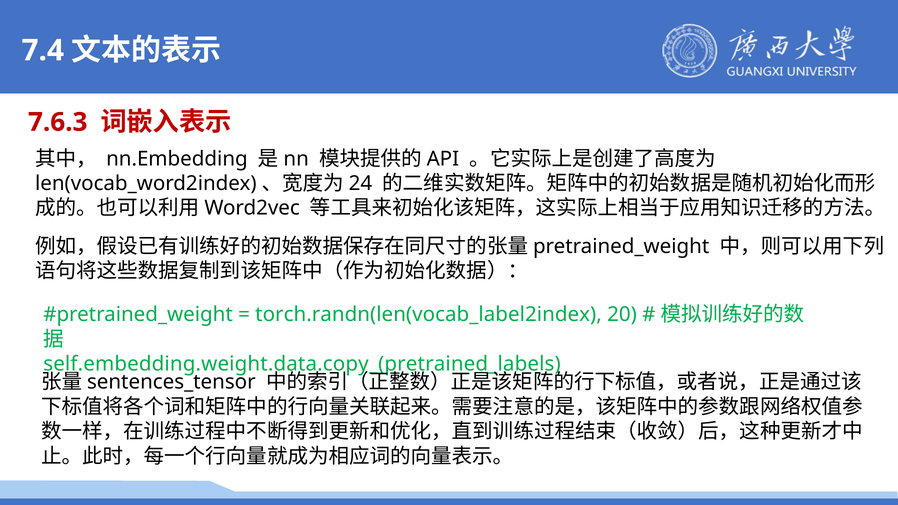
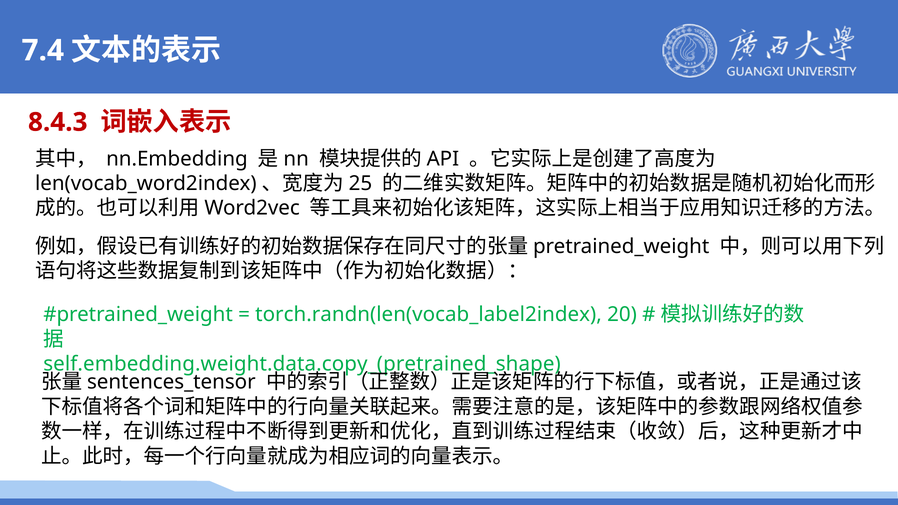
7.6.3: 7.6.3 -> 8.4.3 (58, 122)
24: 24 -> 25 (360, 183)
self.embedding.weight.data.copy_(pretrained_labels: self.embedding.weight.data.copy_(pretrained_labels -> self.embedding.weight.data.copy_(pretrained_shape (302, 364)
